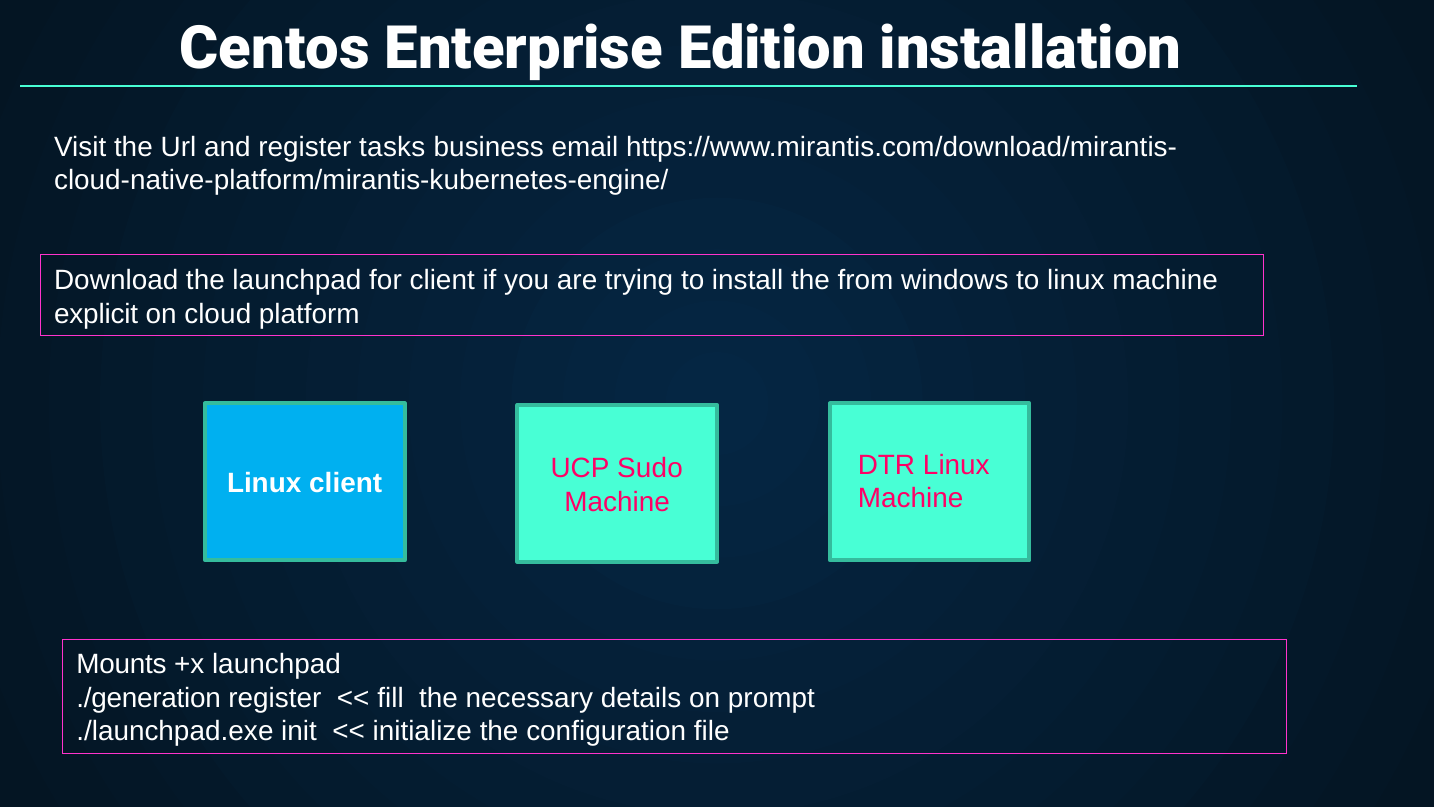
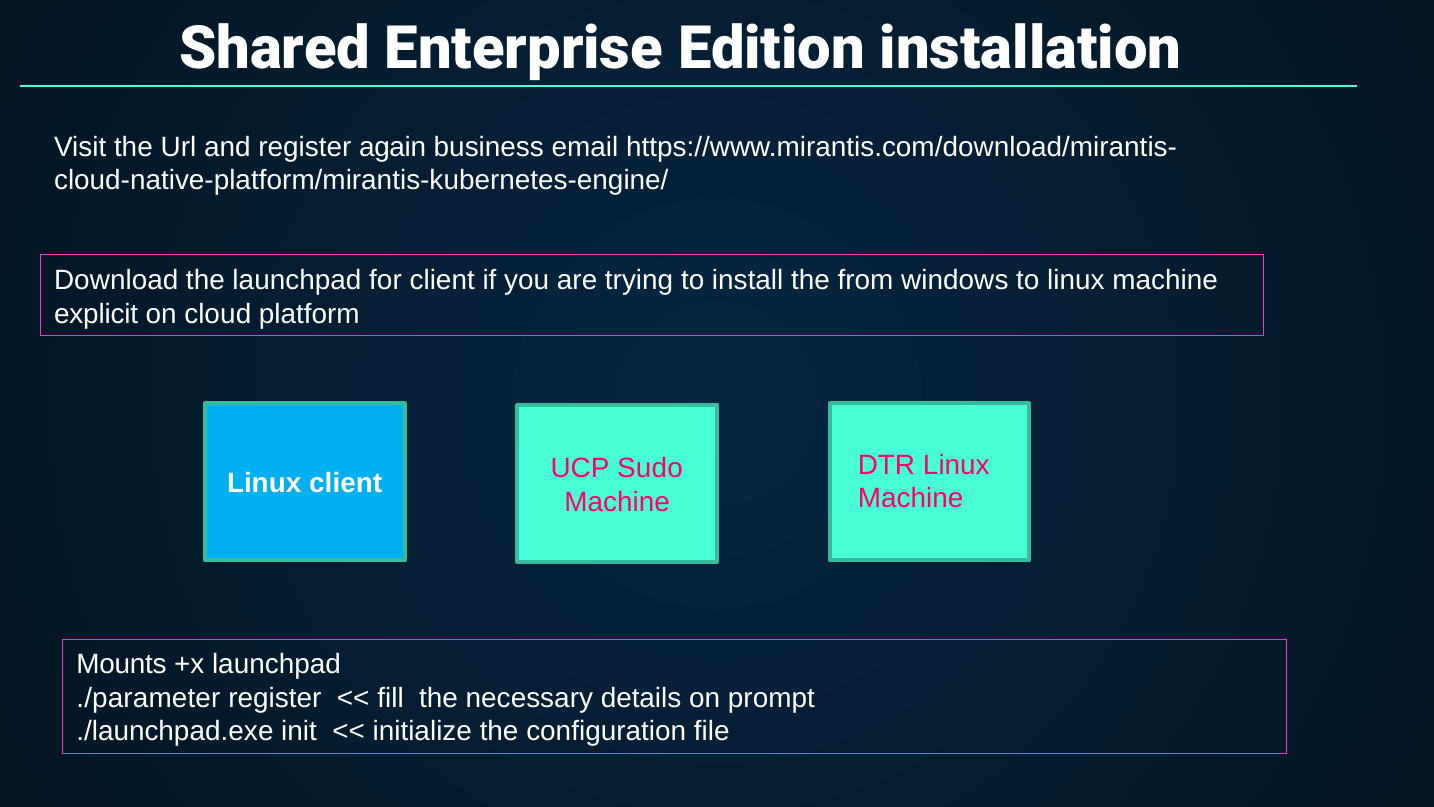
Centos: Centos -> Shared (275, 49)
tasks: tasks -> again (393, 147)
./generation: ./generation -> ./parameter (148, 698)
